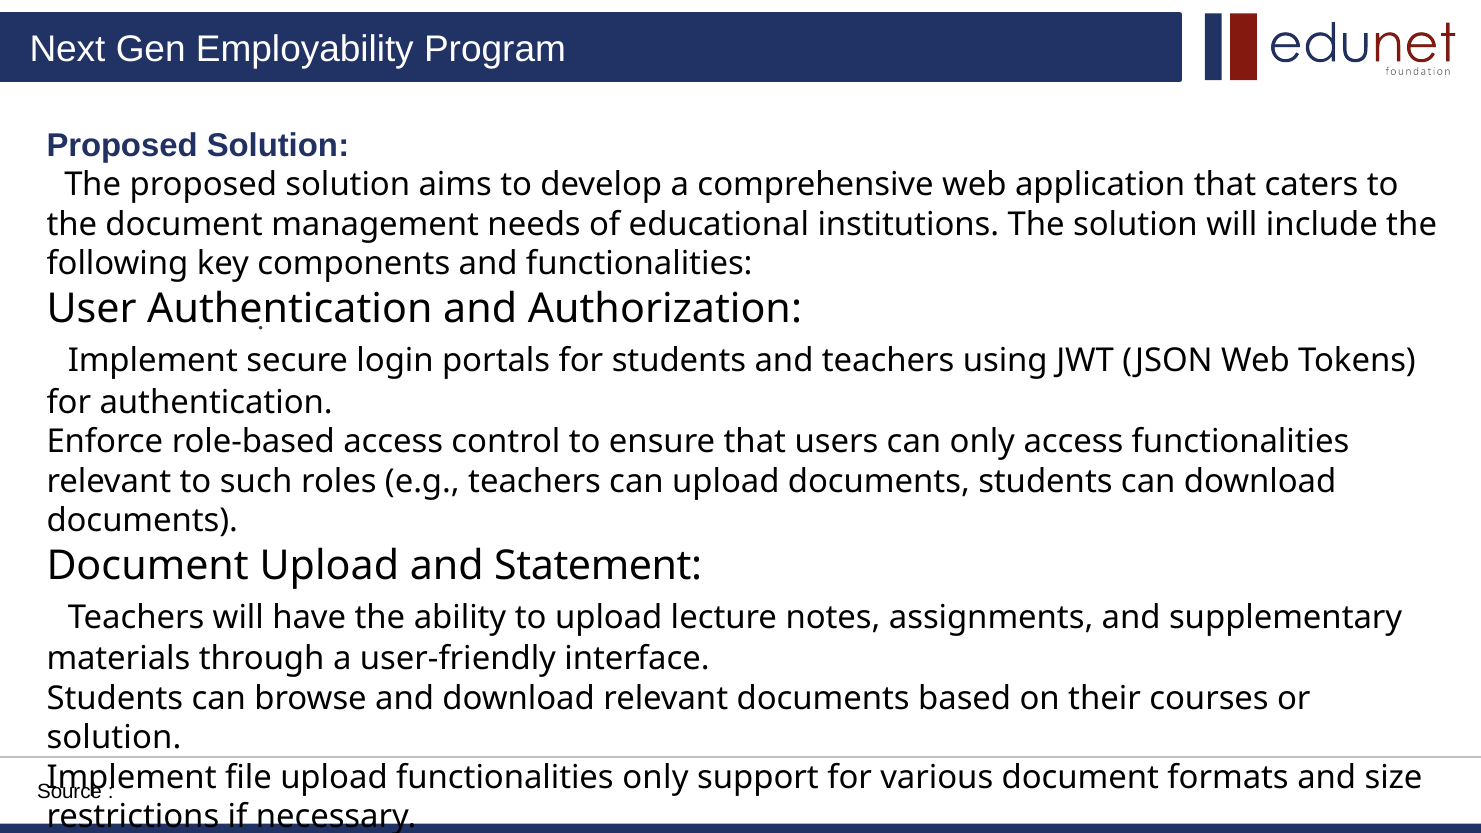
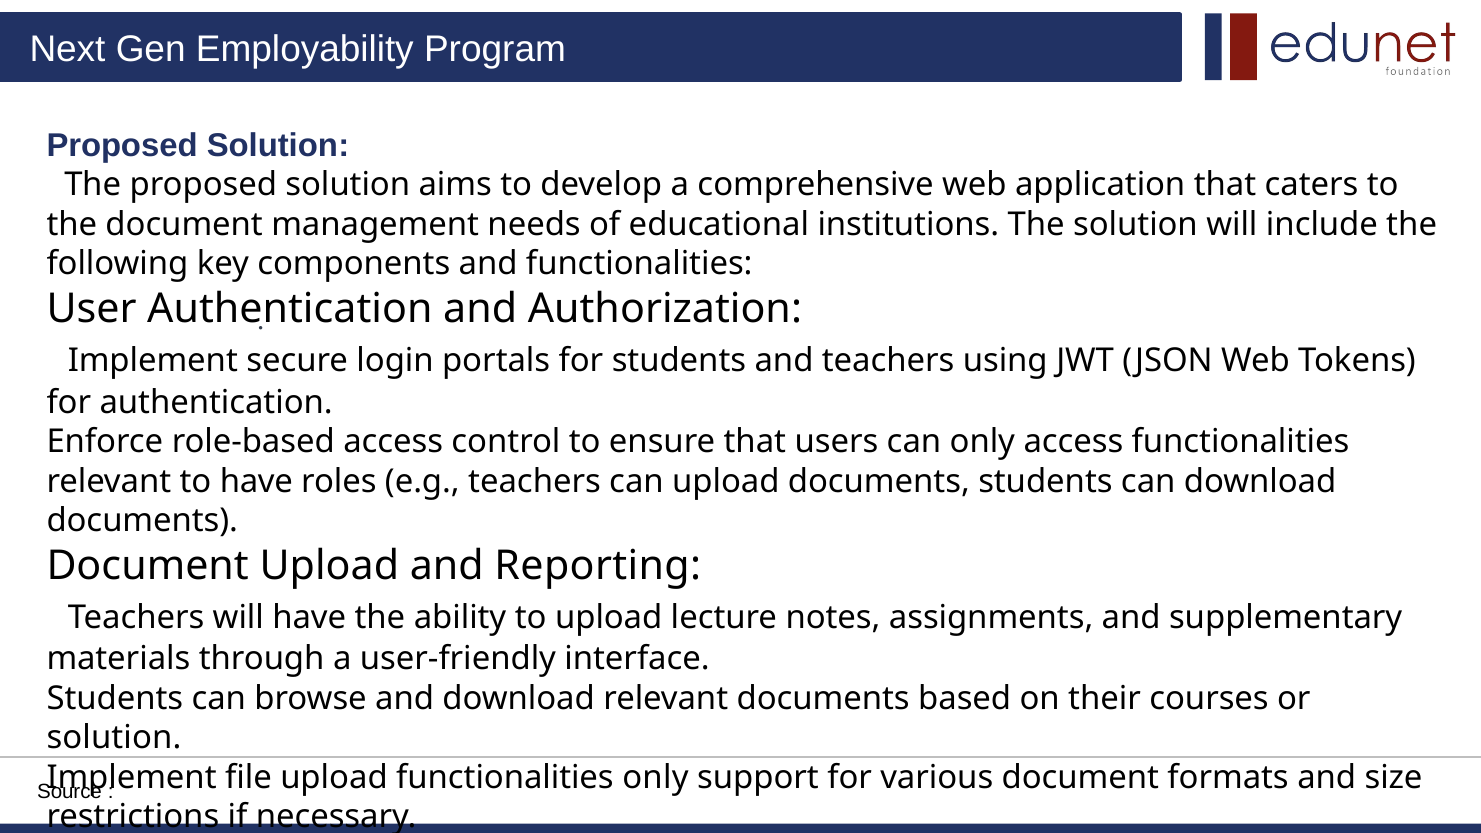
to such: such -> have (256, 481)
Statement: Statement -> Reporting (598, 566)
